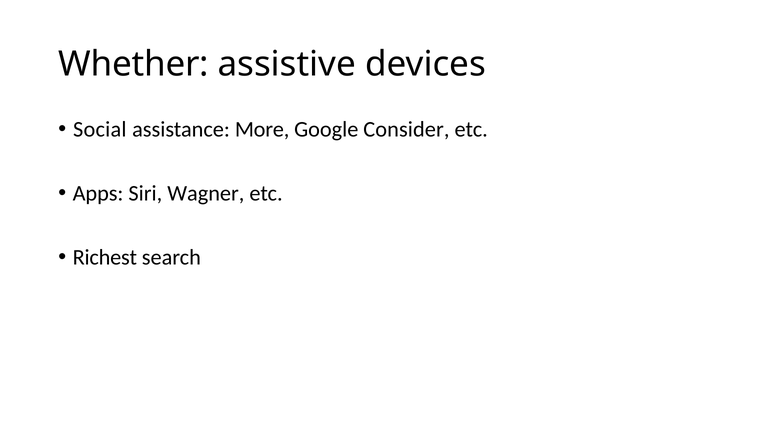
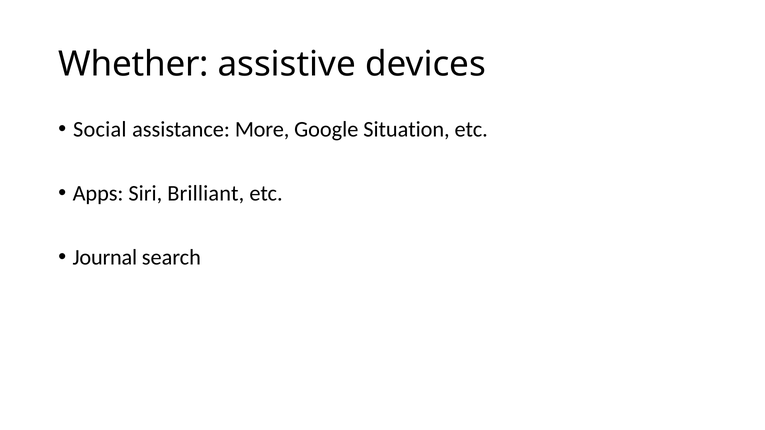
Consider: Consider -> Situation (406, 129)
Wagner: Wagner -> Brilliant (206, 193)
Richest: Richest -> Journal (105, 258)
